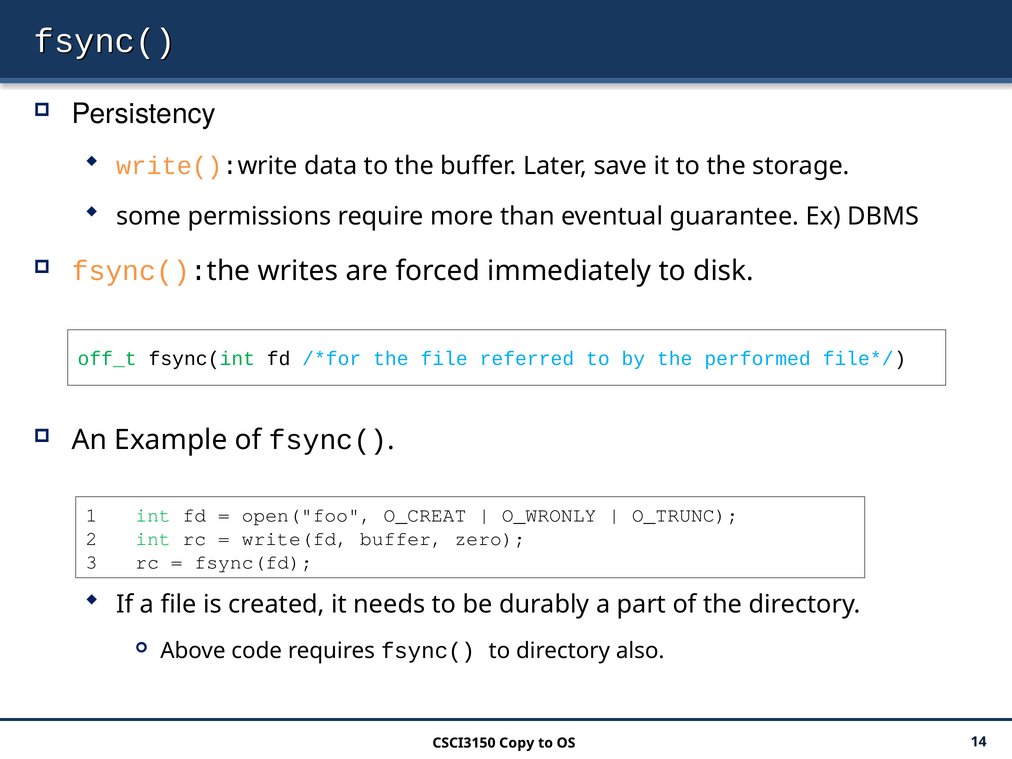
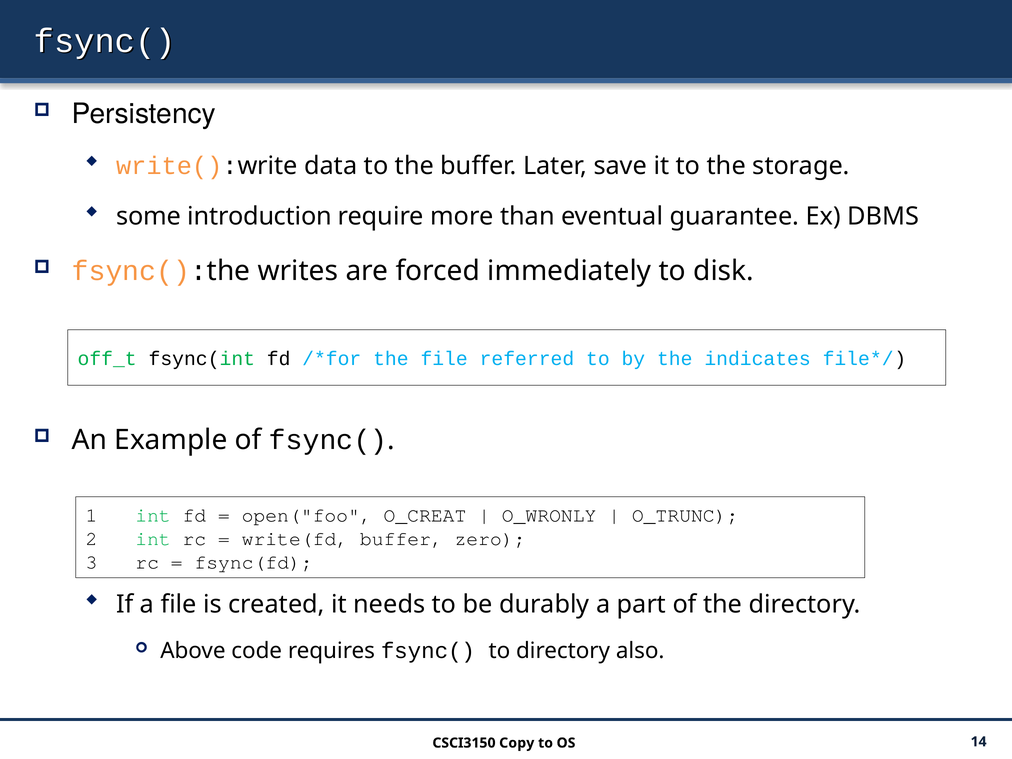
permissions: permissions -> introduction (260, 216)
performed: performed -> indicates (758, 359)
